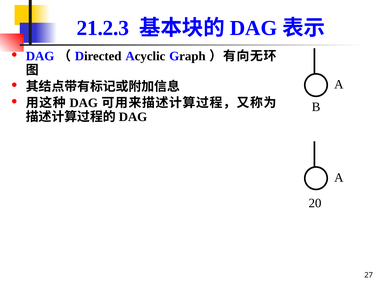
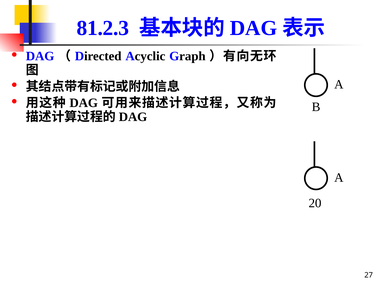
21.2.3: 21.2.3 -> 81.2.3 (103, 28)
